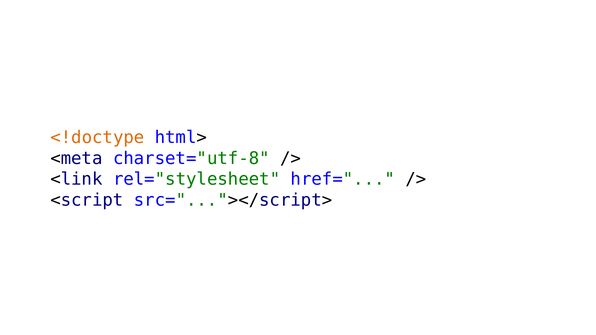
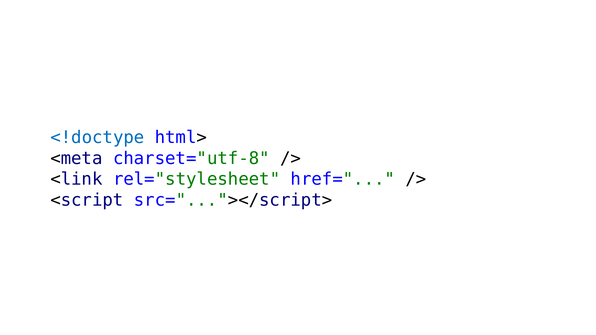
<!doctype colour: orange -> blue (97, 138)
